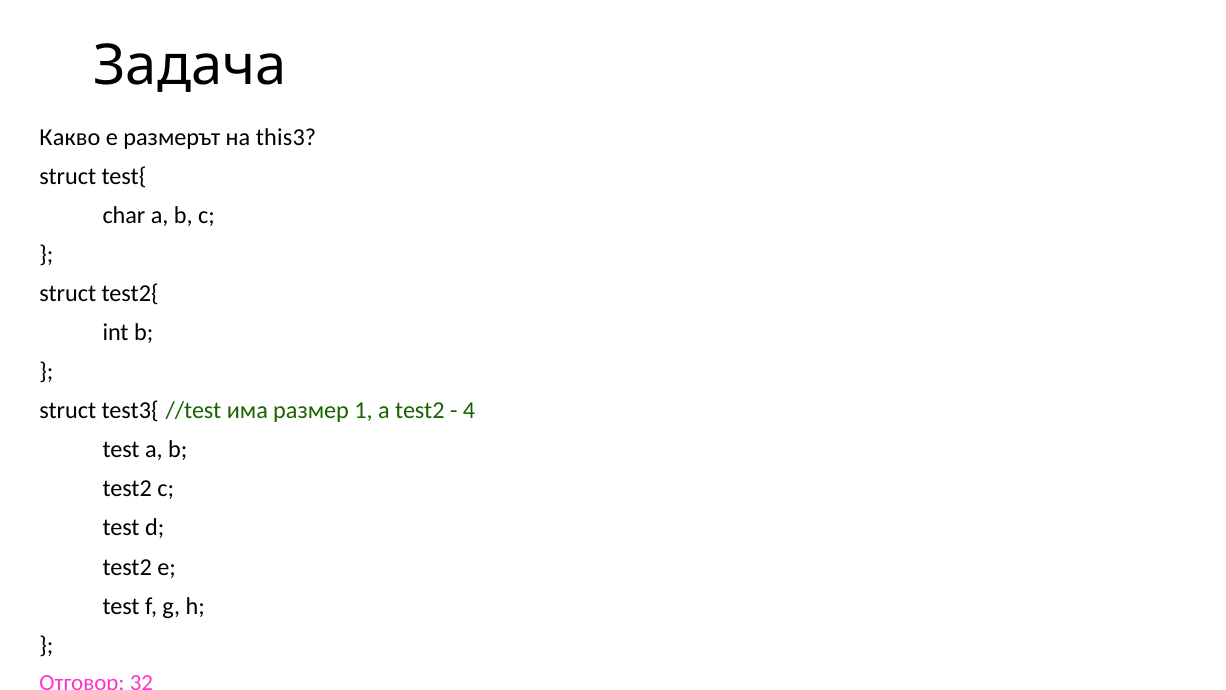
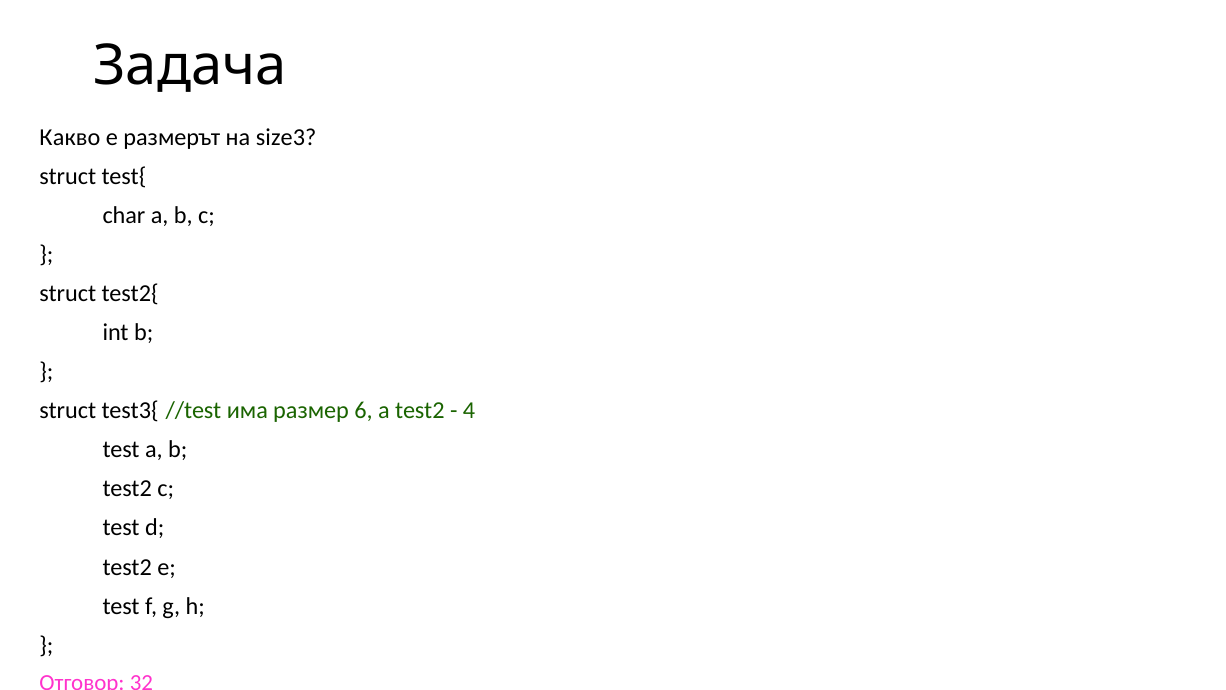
this3: this3 -> size3 (286, 138)
1: 1 -> 6 (364, 411)
